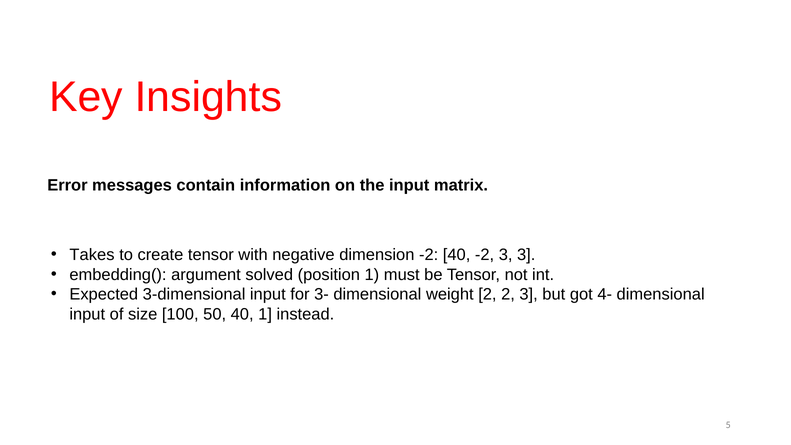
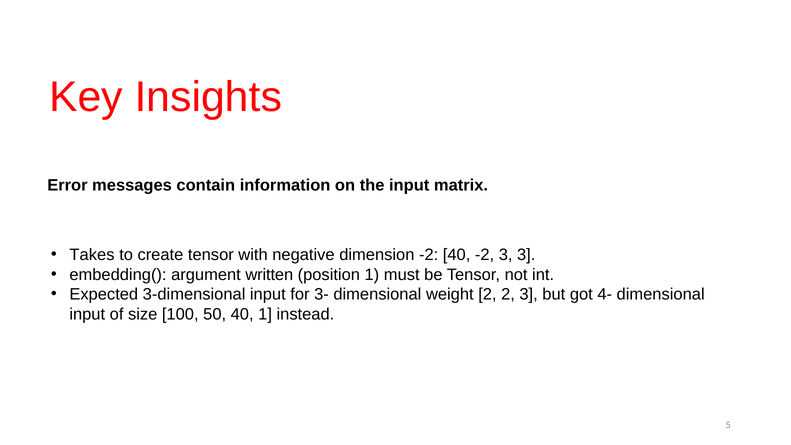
solved: solved -> written (269, 275)
